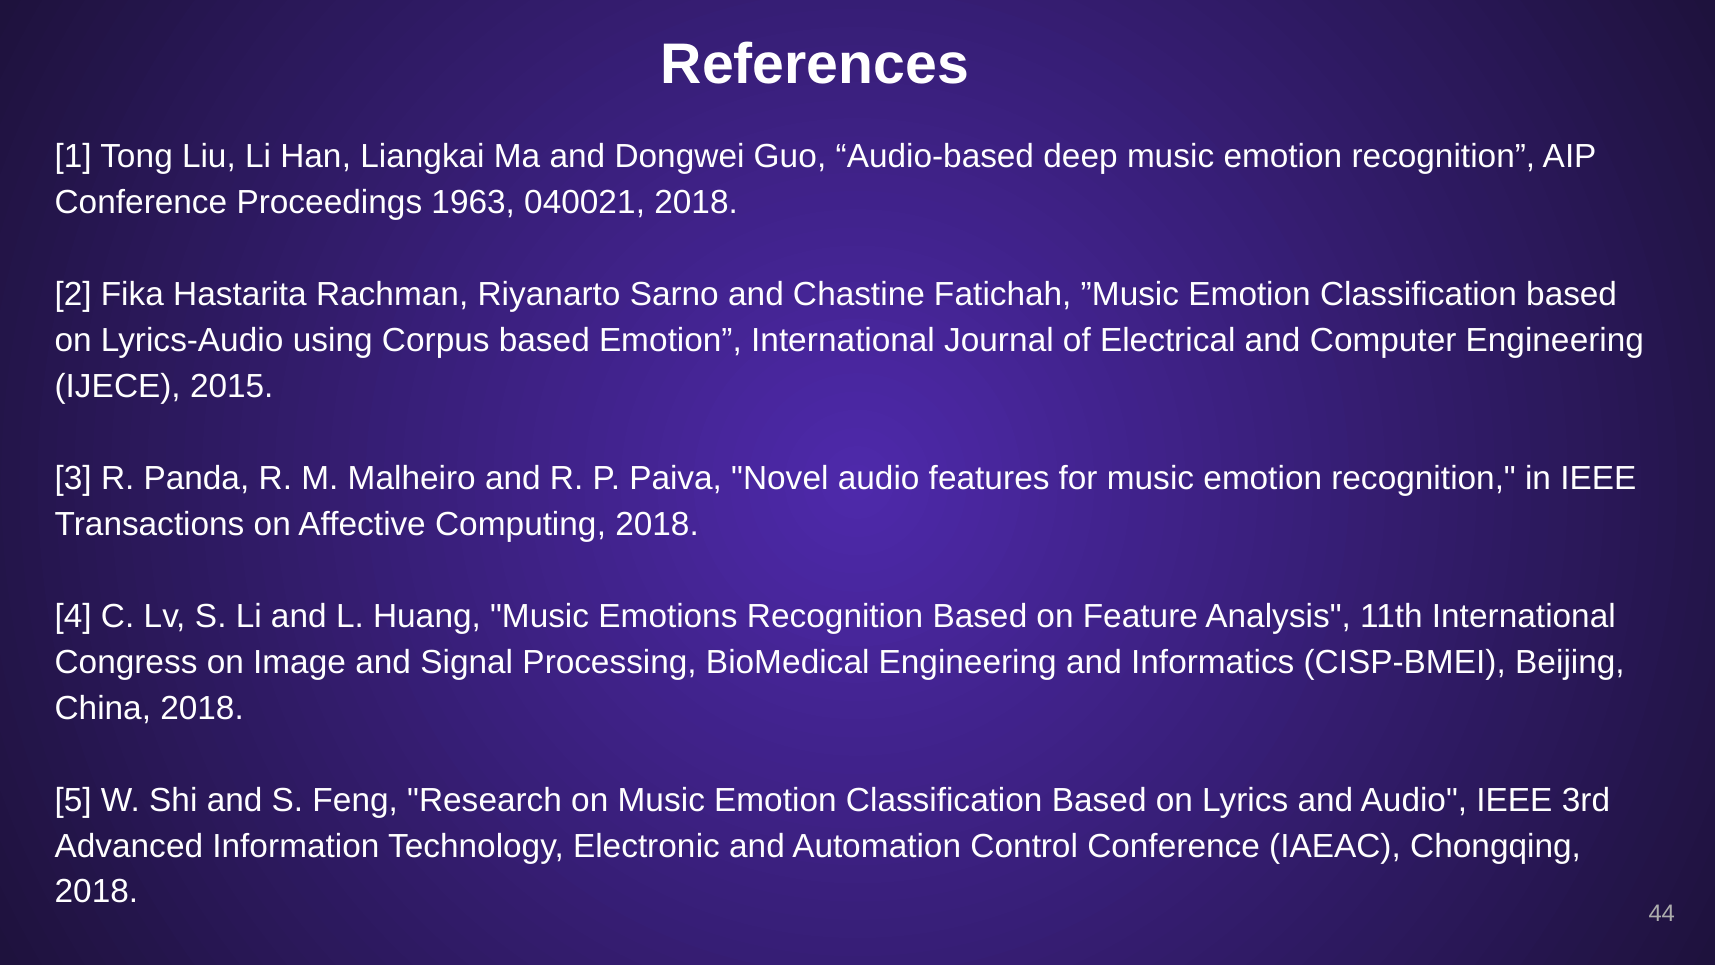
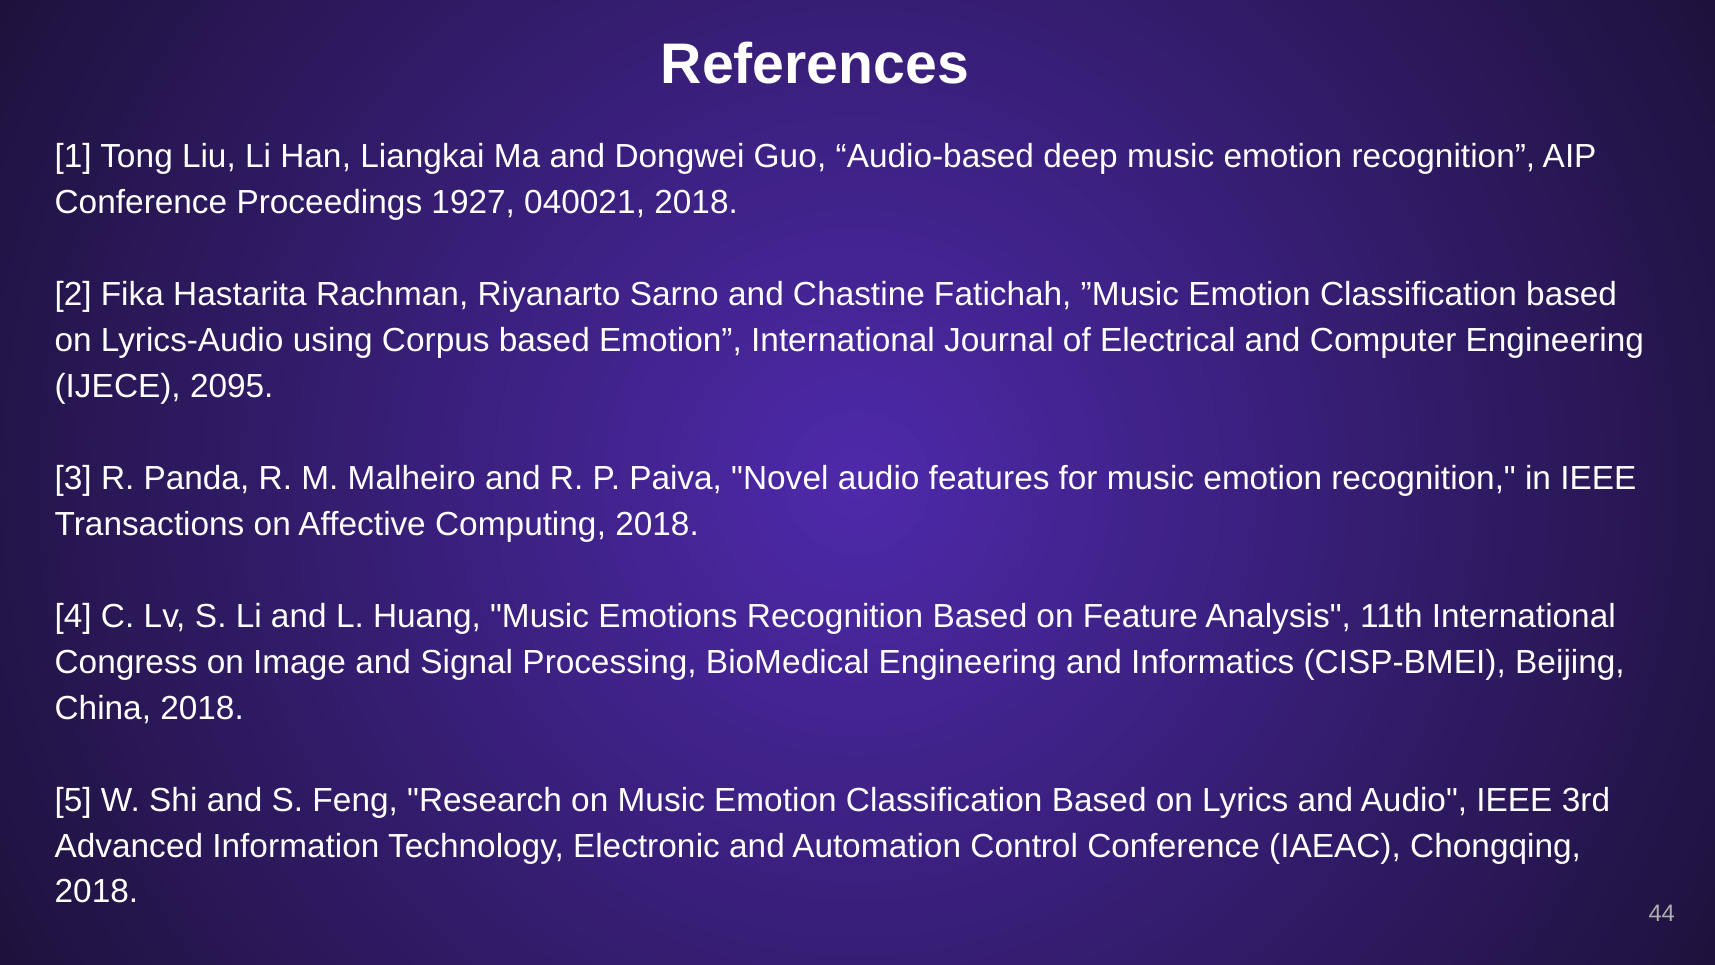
1963: 1963 -> 1927 (473, 202)
2015: 2015 -> 2095 (232, 386)
